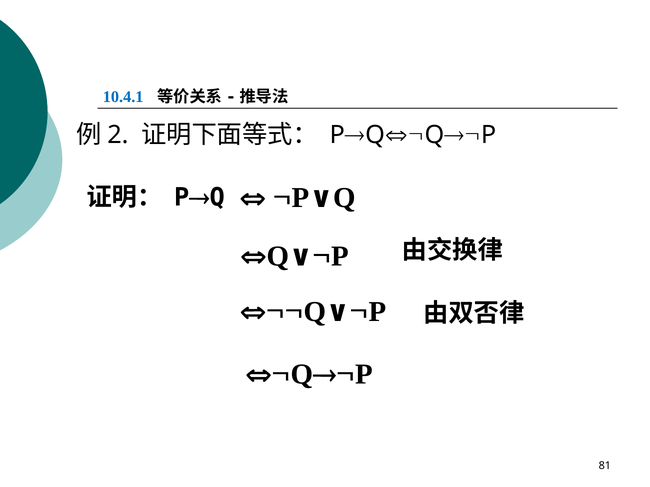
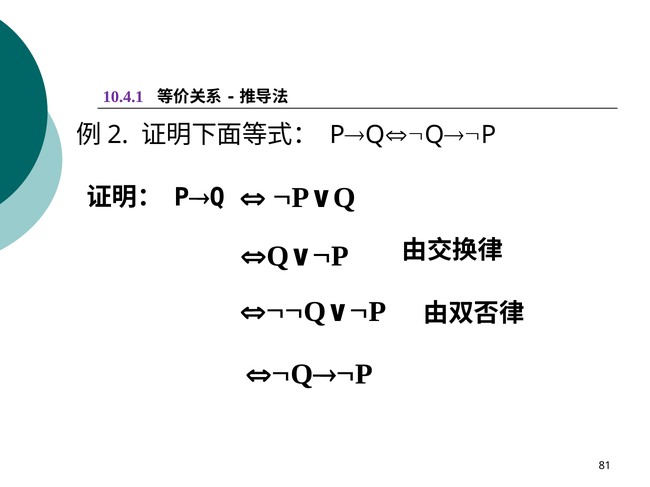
10.4.1 colour: blue -> purple (123, 97)
